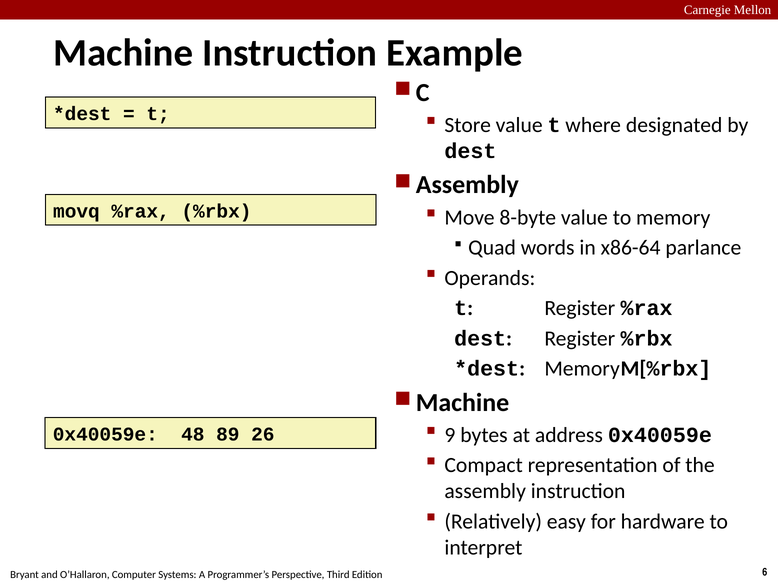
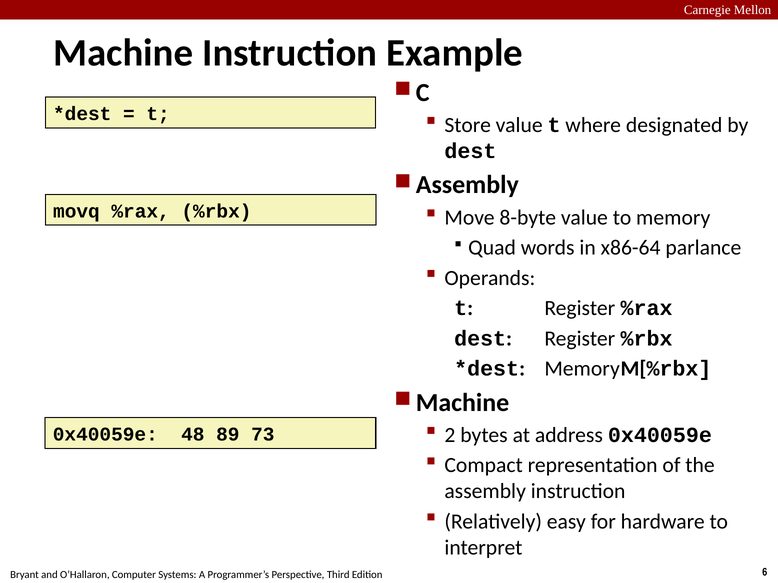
9: 9 -> 2 (450, 435)
26: 26 -> 73 (263, 435)
